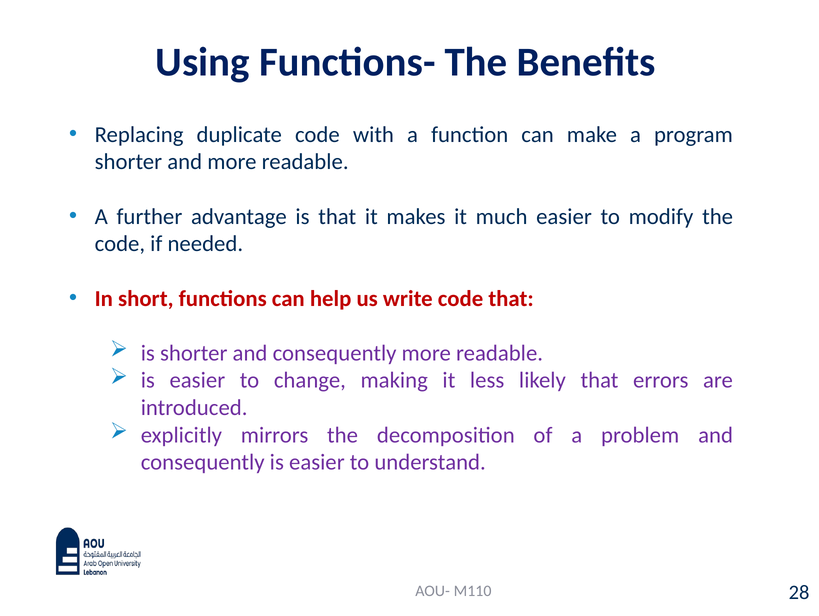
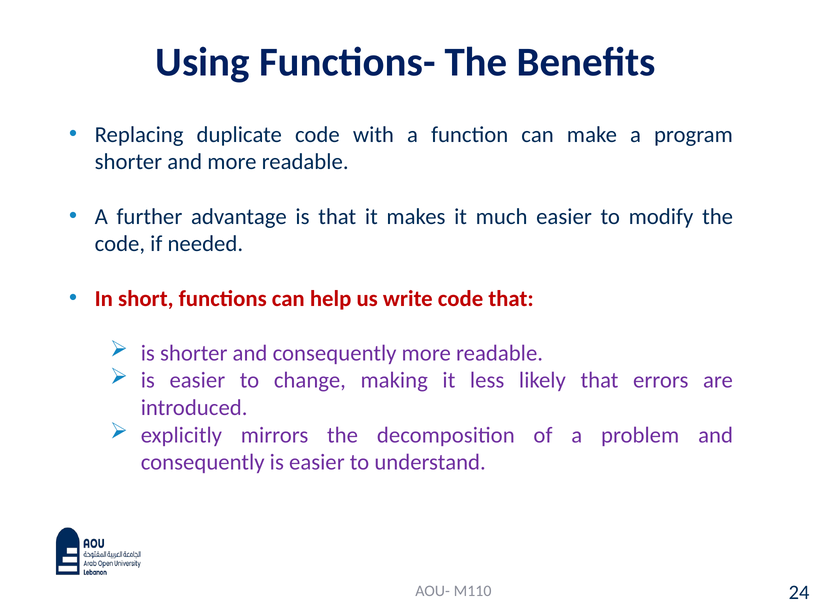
28: 28 -> 24 (799, 592)
